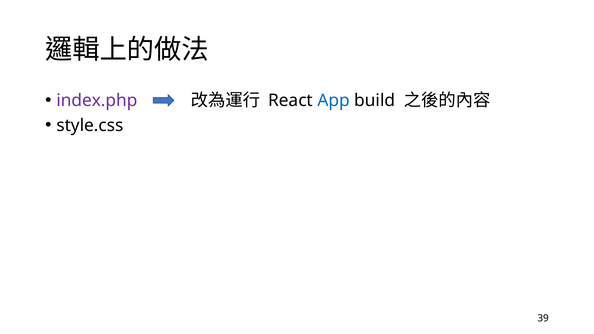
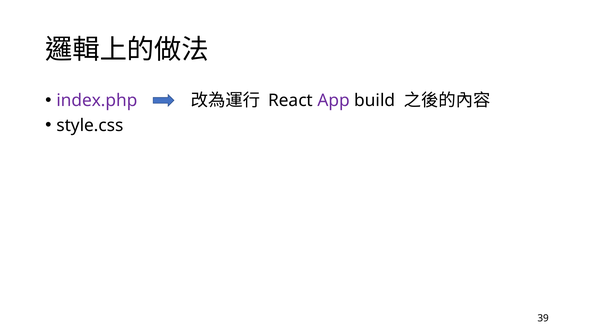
App colour: blue -> purple (334, 100)
